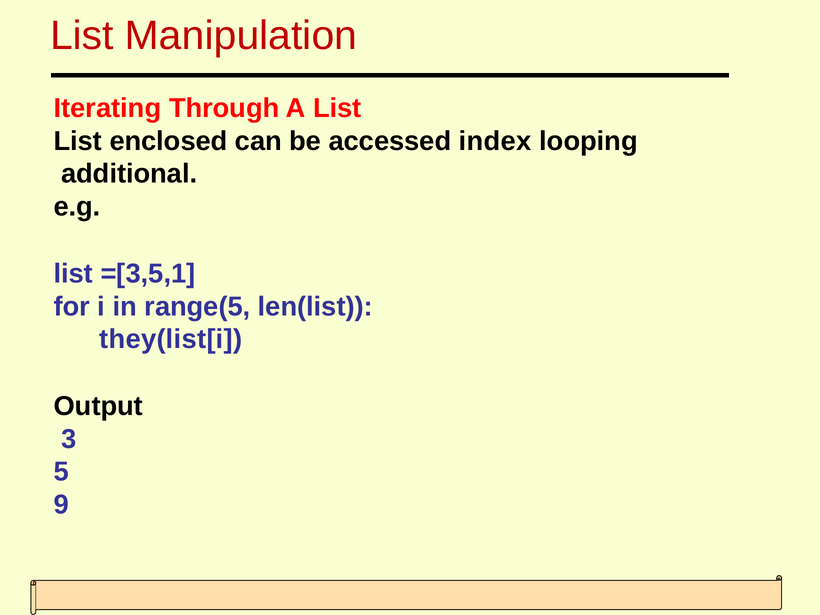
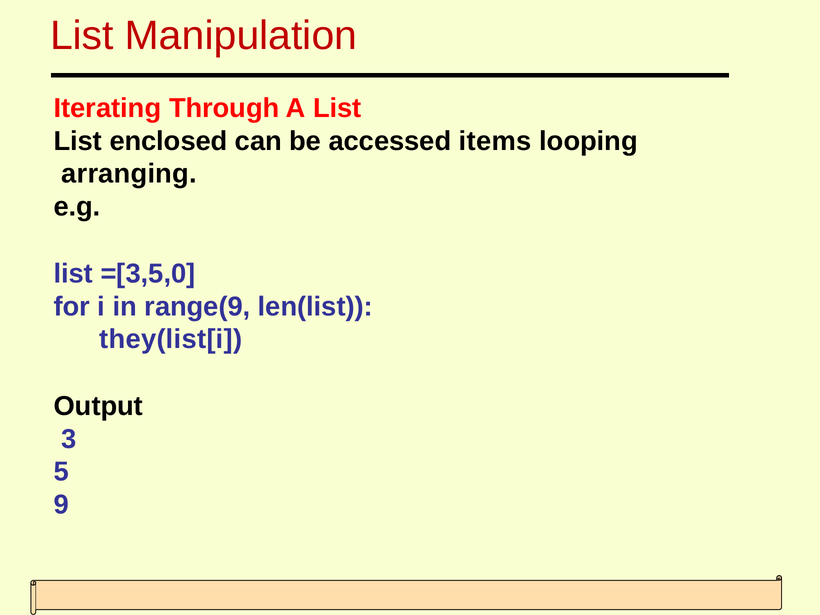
index: index -> items (495, 141)
additional: additional -> arranging (129, 174)
=[3,5,1: =[3,5,1 -> =[3,5,0 (148, 274)
range(5: range(5 -> range(9 (197, 307)
